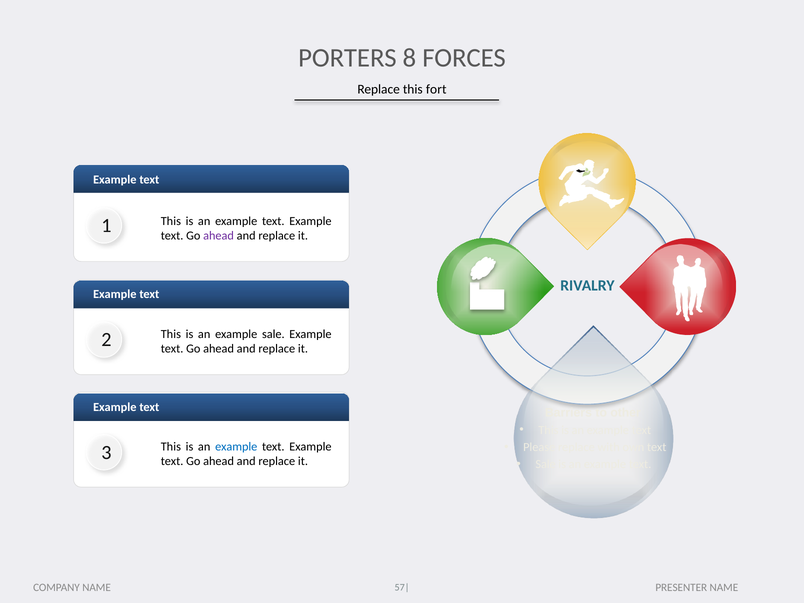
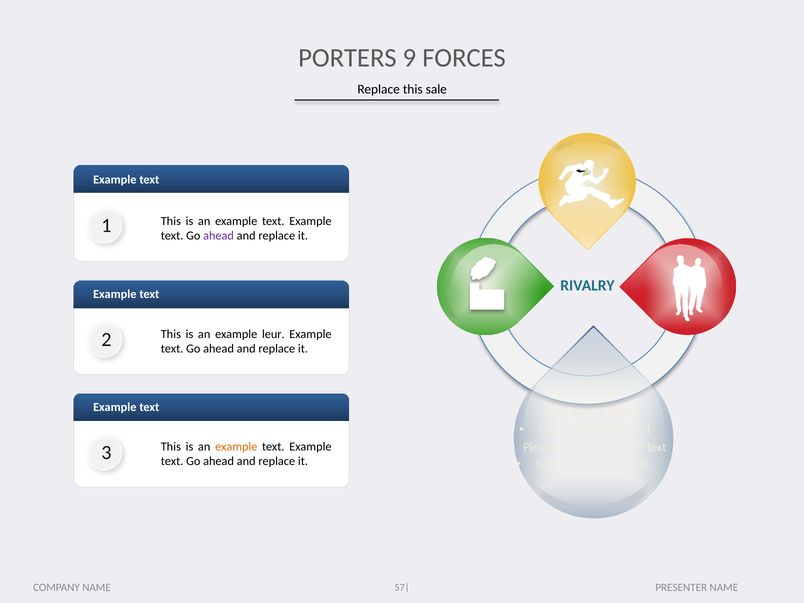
8: 8 -> 9 (409, 58)
this fort: fort -> sale (436, 89)
example sale: sale -> leur (273, 334)
example colour: blue -> orange (236, 447)
